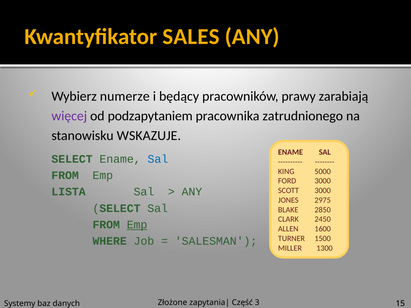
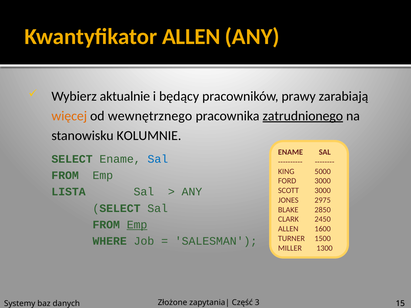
Kwantyfikator SALES: SALES -> ALLEN (191, 37)
numerze: numerze -> aktualnie (125, 96)
więcej colour: purple -> orange (69, 116)
podzapytaniem: podzapytaniem -> wewnętrznego (150, 116)
zatrudnionego underline: none -> present (303, 116)
WSKAZUJE: WSKAZUJE -> KOLUMNIE (149, 136)
